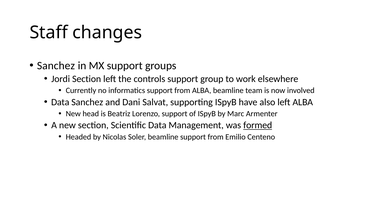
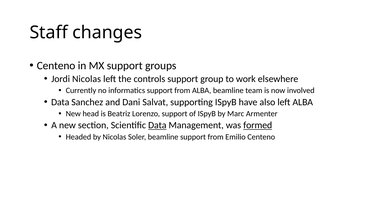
Sanchez: Sanchez -> Centeno (56, 65)
Jordi Section: Section -> Nicolas (87, 79)
Data underline: none -> present (157, 125)
